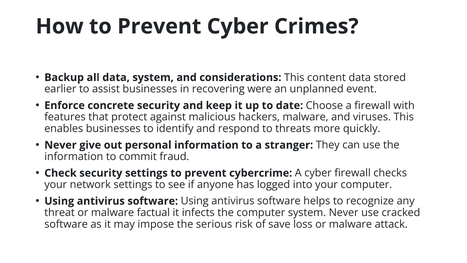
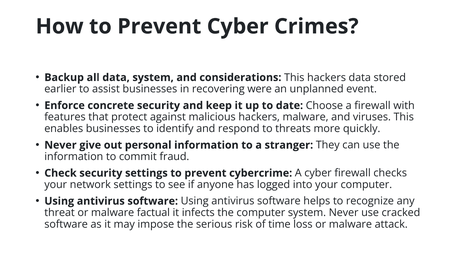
This content: content -> hackers (327, 77)
save: save -> time (279, 224)
